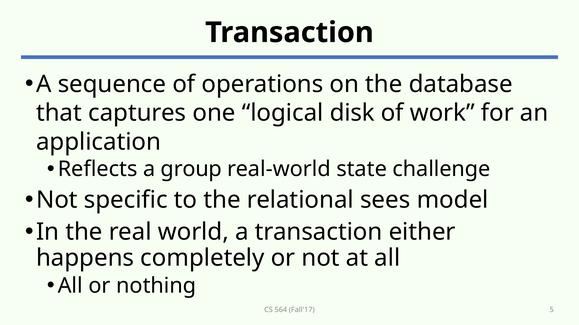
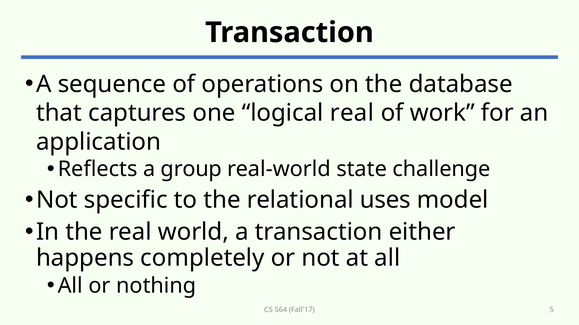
logical disk: disk -> real (352, 113)
sees: sees -> uses (385, 200)
